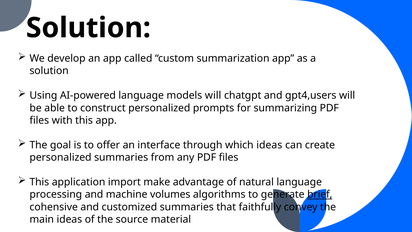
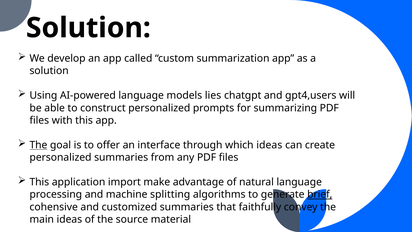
models will: will -> lies (213, 95)
The underline: none -> present (38, 145)
volumes: volumes -> splitting (170, 194)
